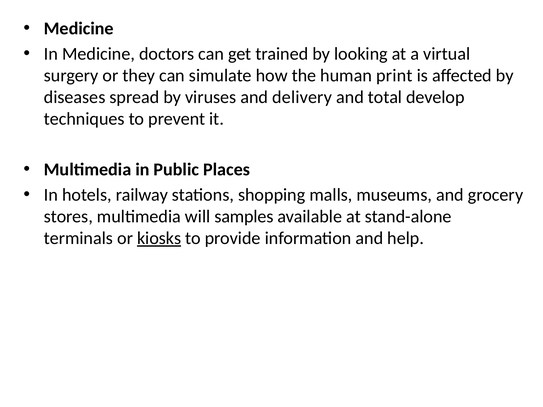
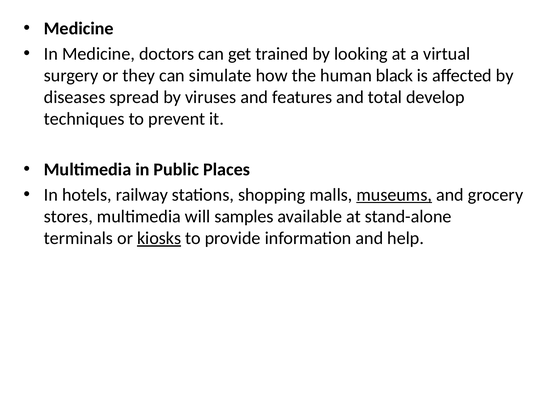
print: print -> black (394, 75)
delivery: delivery -> features (302, 97)
museums underline: none -> present (394, 195)
